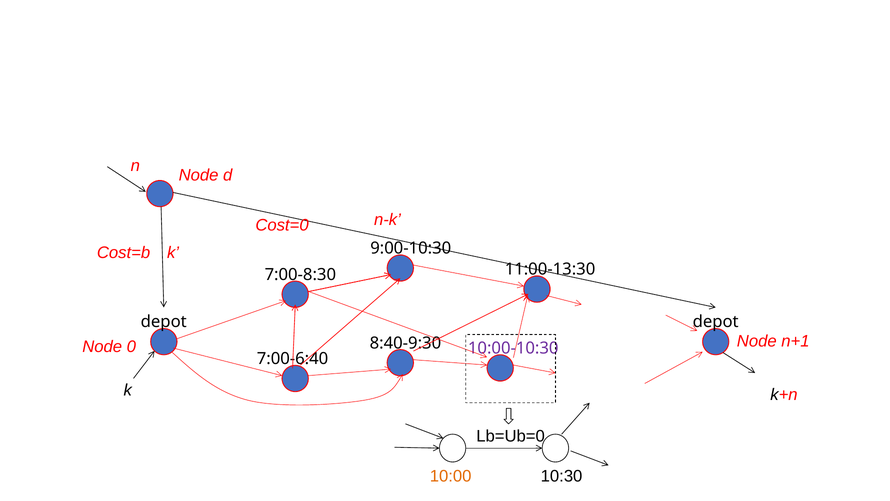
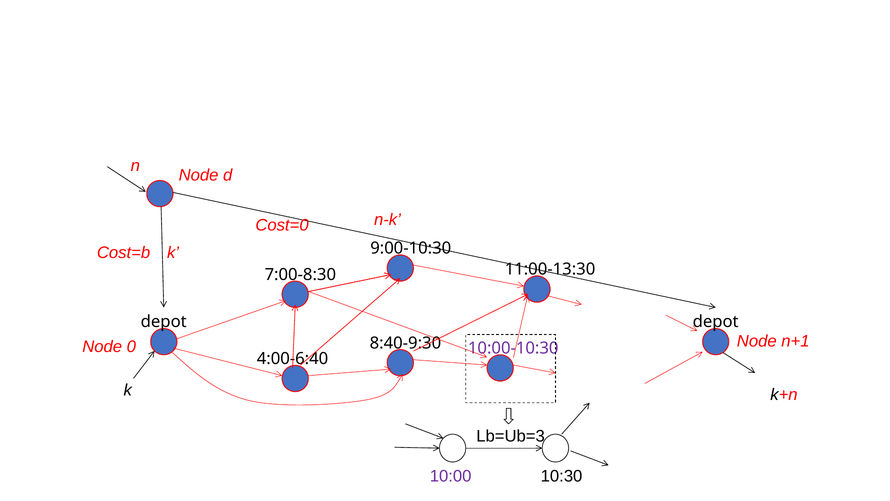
7:00-6:40: 7:00-6:40 -> 4:00-6:40 (293, 358)
Lb=Ub=0: Lb=Ub=0 -> Lb=Ub=3 (511, 436)
10:00 colour: orange -> purple (451, 476)
